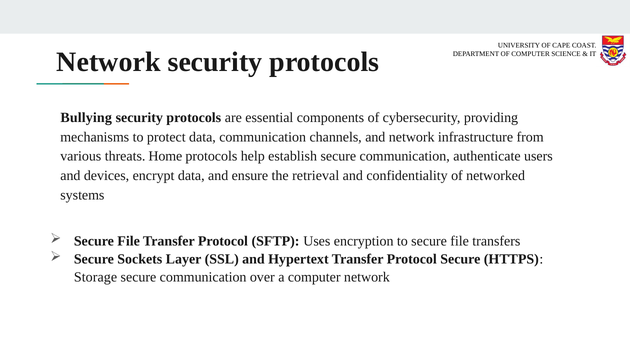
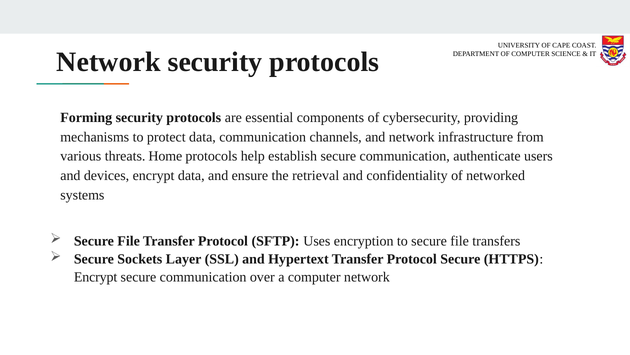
Bullying: Bullying -> Forming (86, 117)
Storage: Storage -> Encrypt (96, 277)
